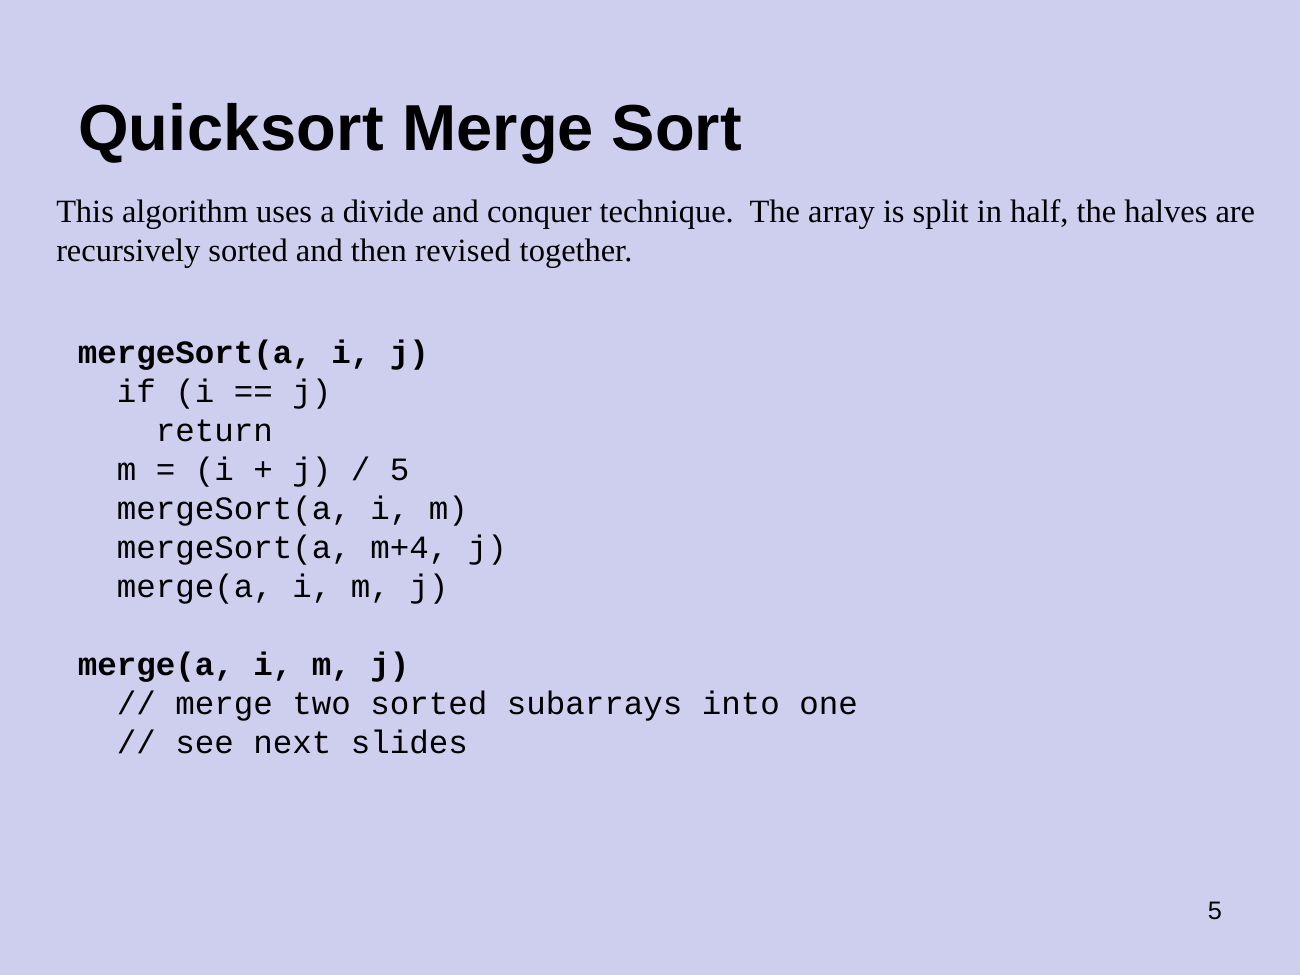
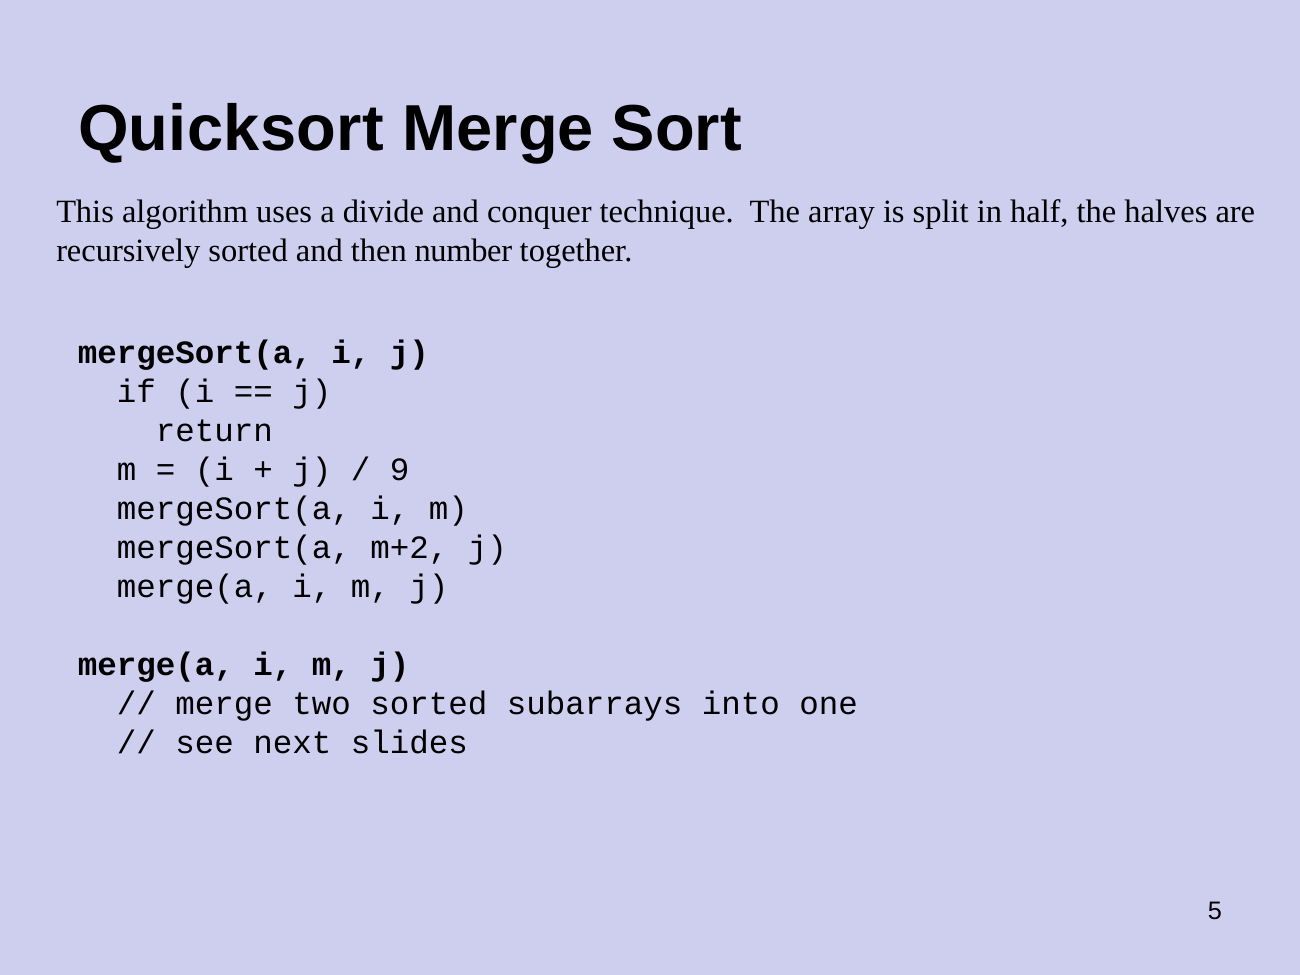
revised: revised -> number (463, 251)
5: 5 -> 9 (400, 470)
m+4: m+4 -> m+2 (409, 548)
